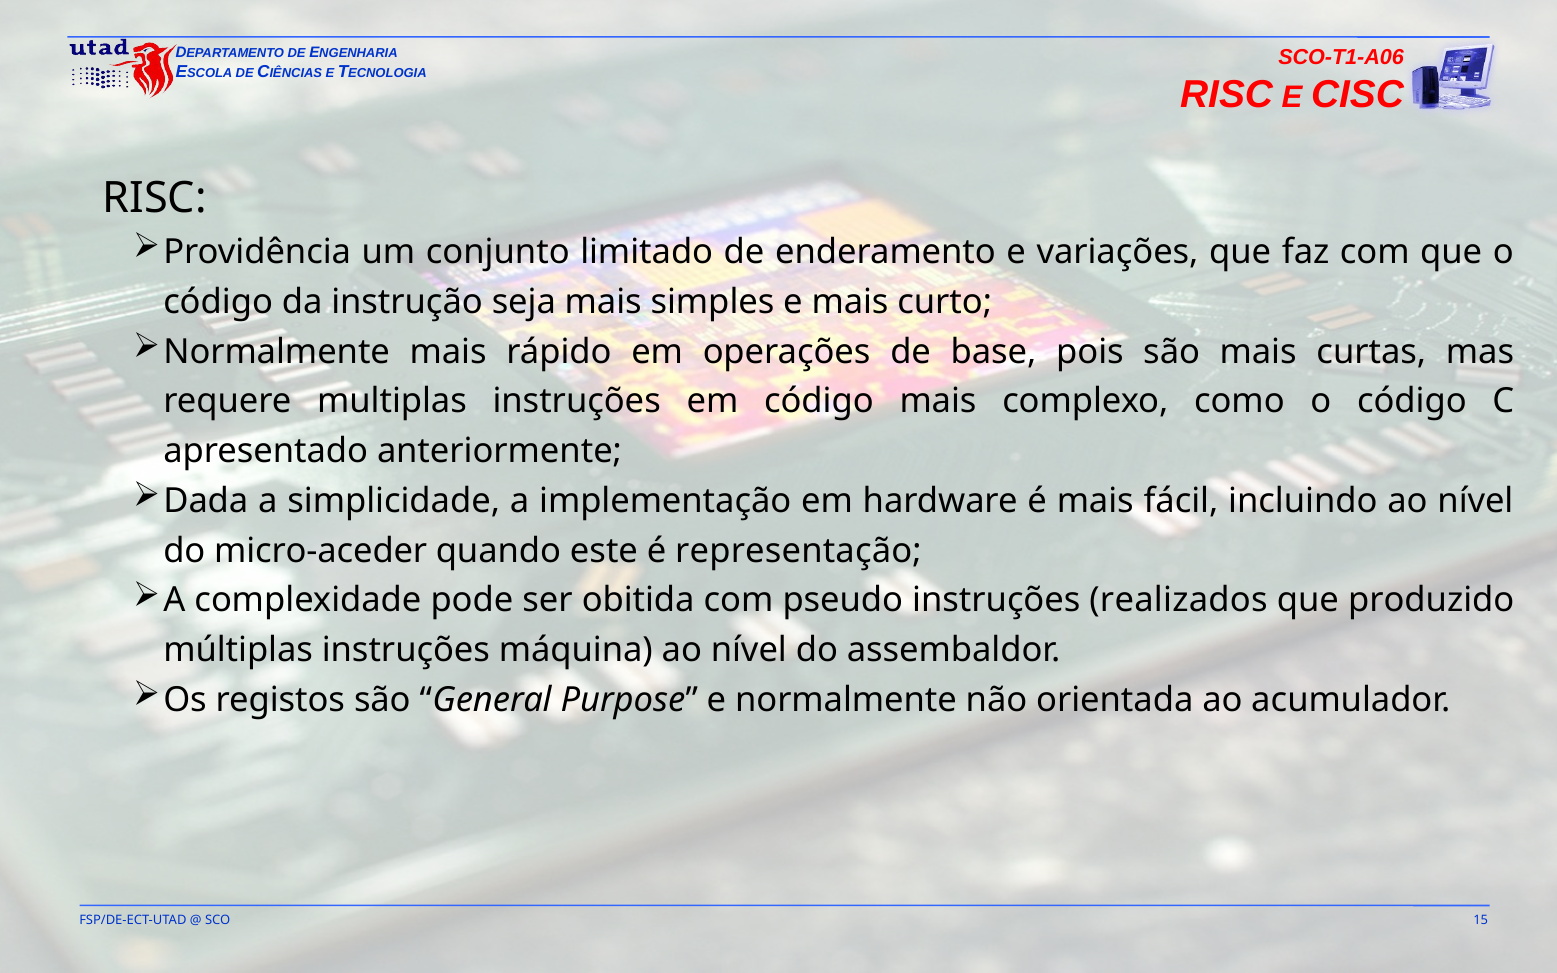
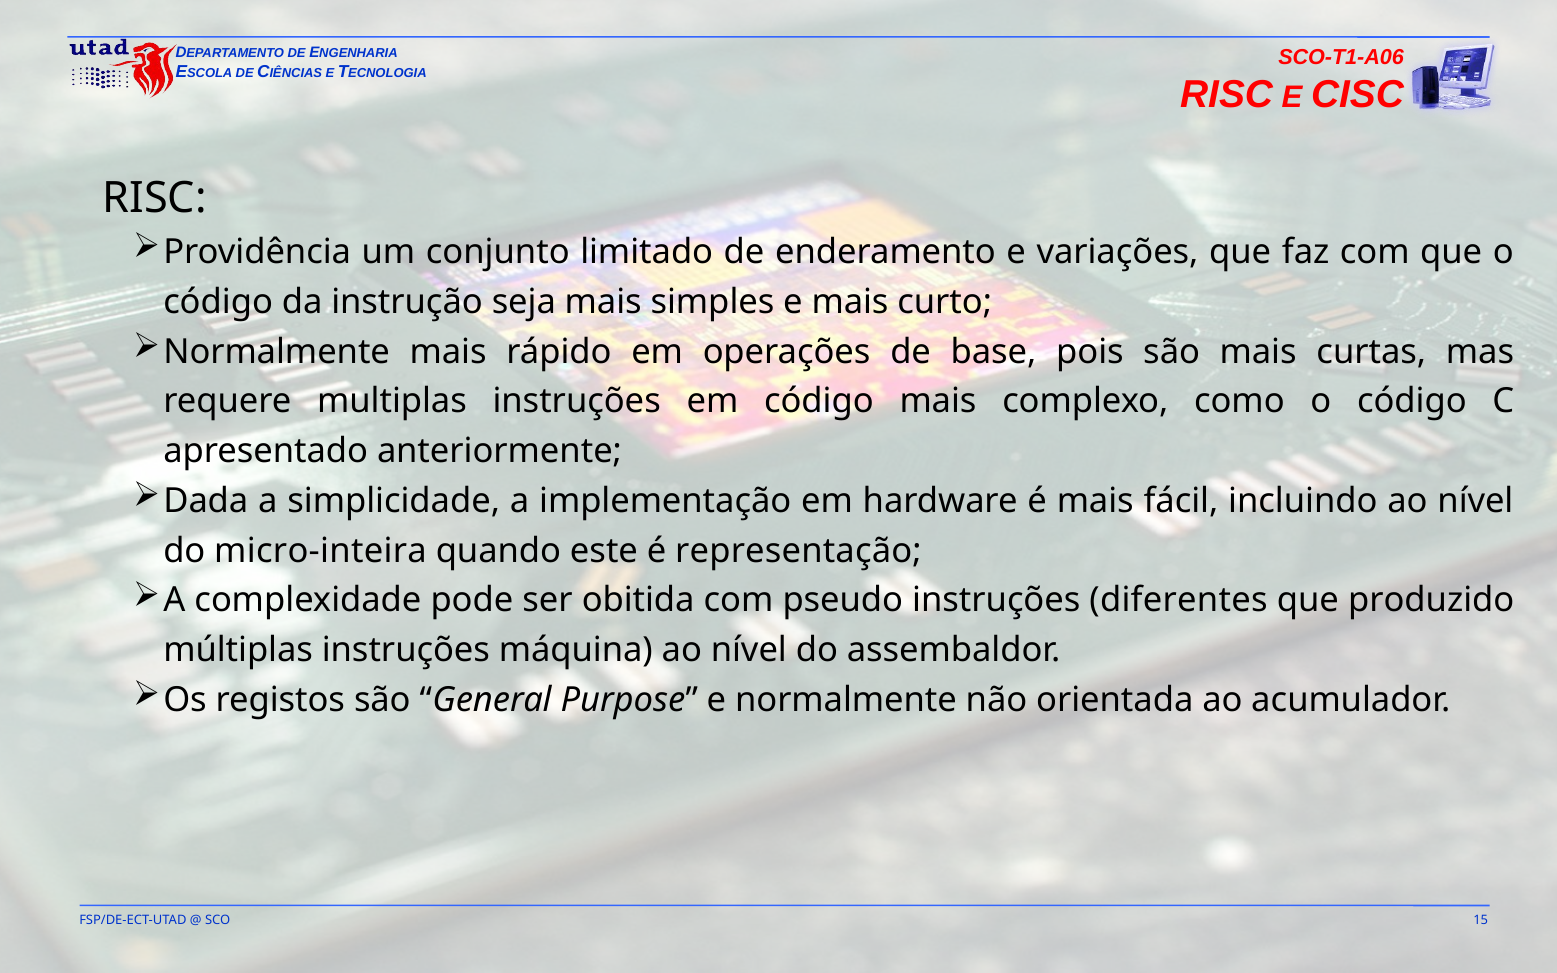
micro-aceder: micro-aceder -> micro-inteira (320, 551)
realizados: realizados -> diferentes (1179, 601)
